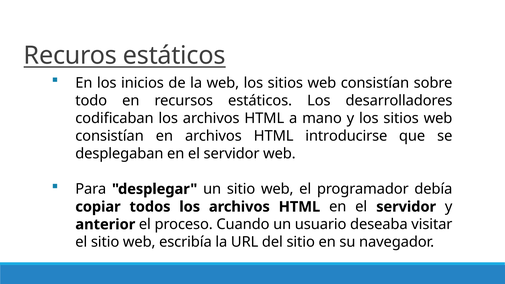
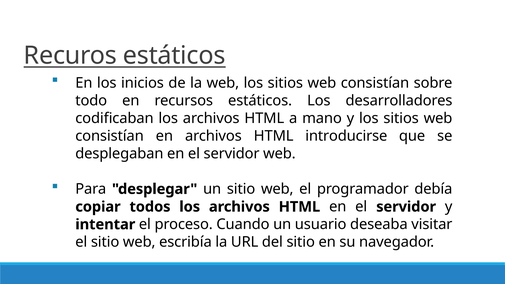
anterior: anterior -> intentar (105, 224)
